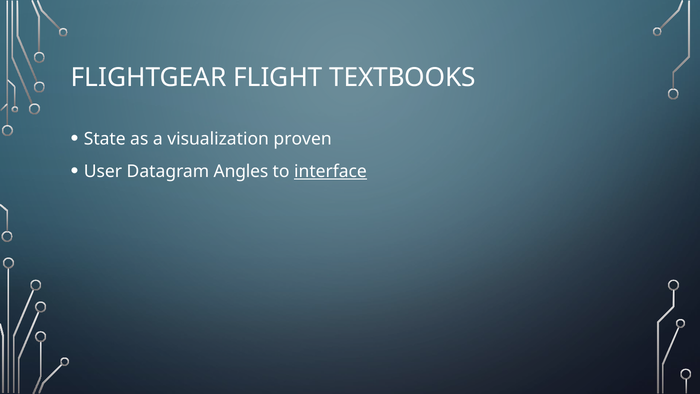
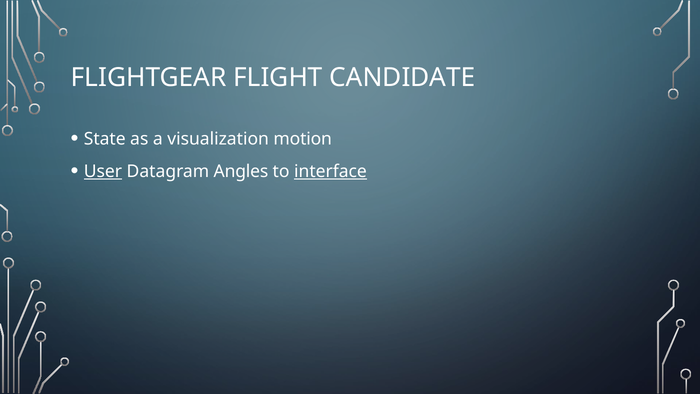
TEXTBOOKS: TEXTBOOKS -> CANDIDATE (402, 78)
proven: proven -> motion (303, 139)
User underline: none -> present (103, 171)
